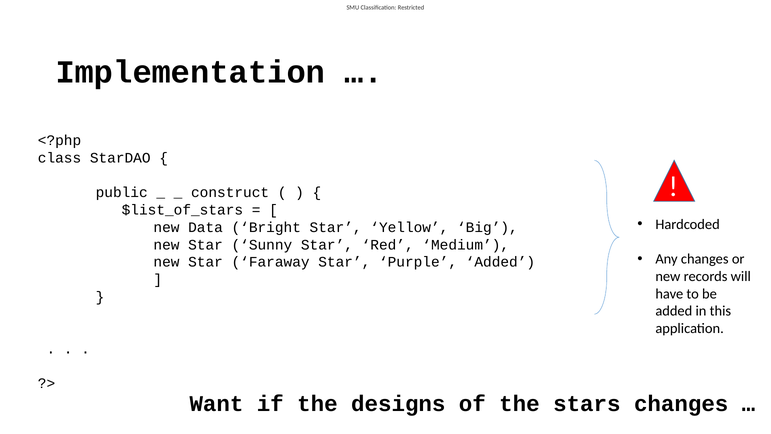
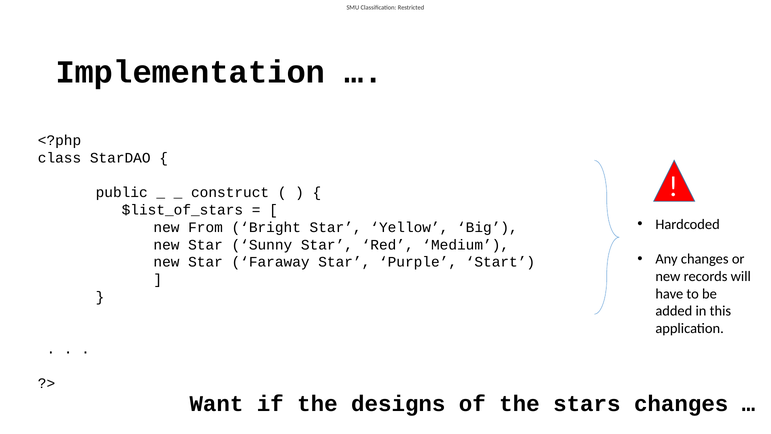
Data: Data -> From (206, 227)
Purple Added: Added -> Start (500, 262)
